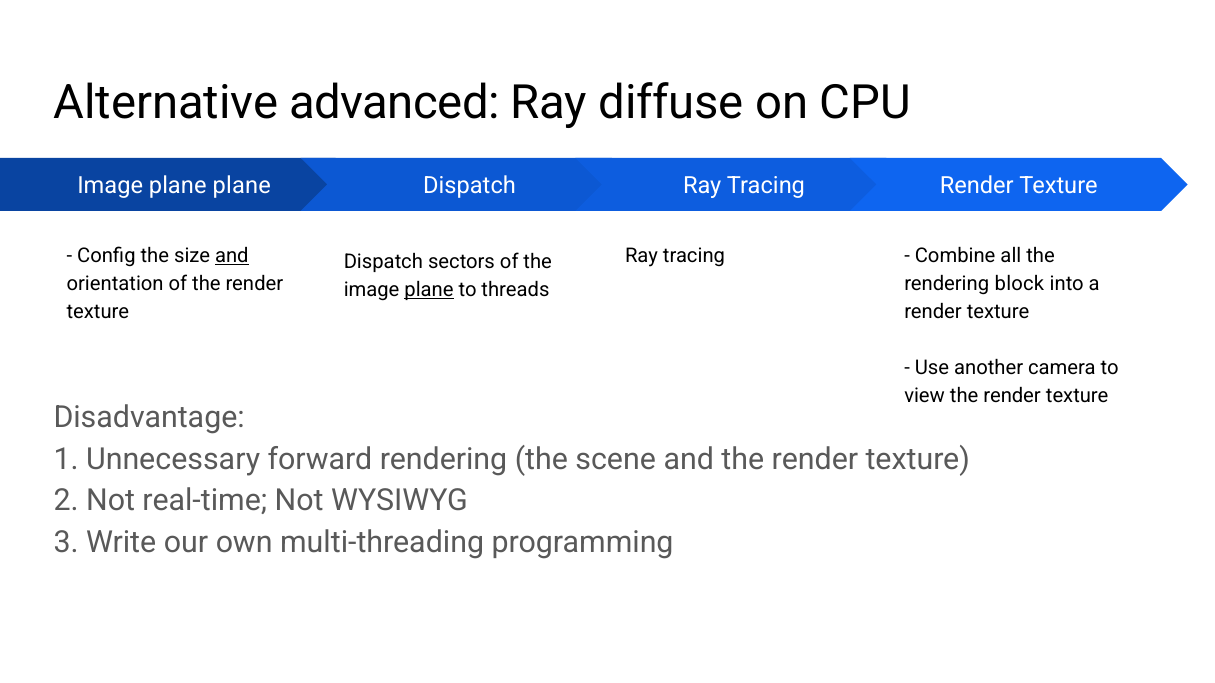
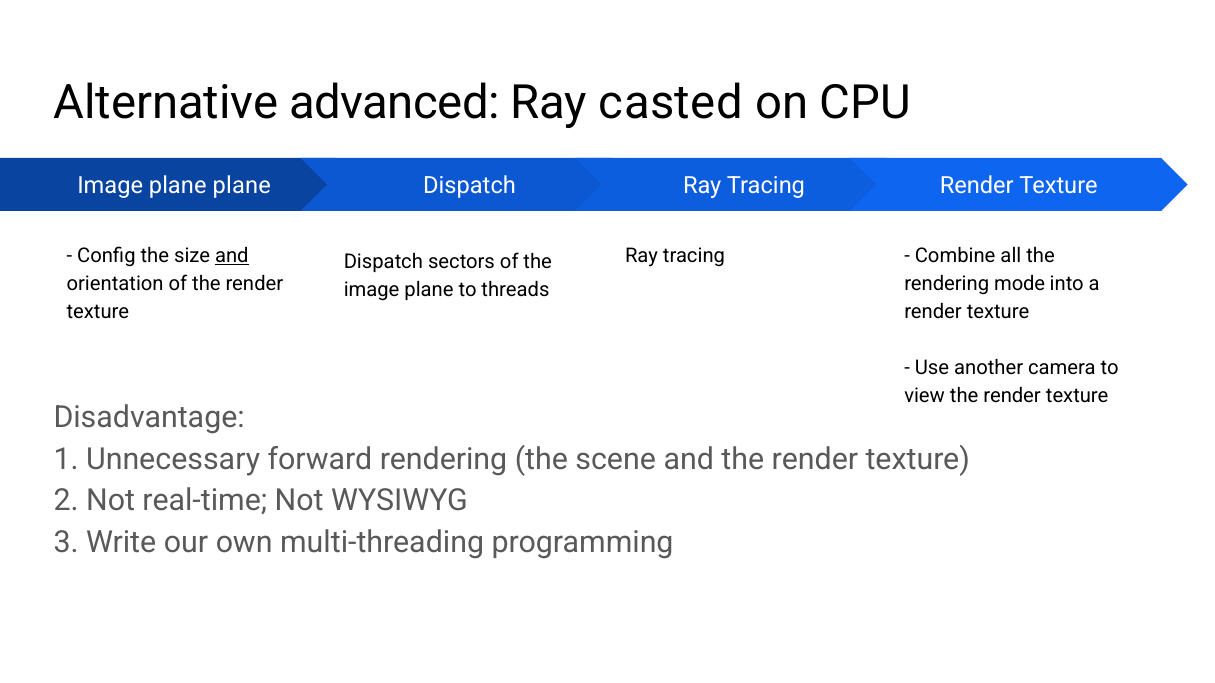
diffuse: diffuse -> casted (671, 103)
block: block -> mode (1020, 284)
plane underline: present -> none (429, 290)
